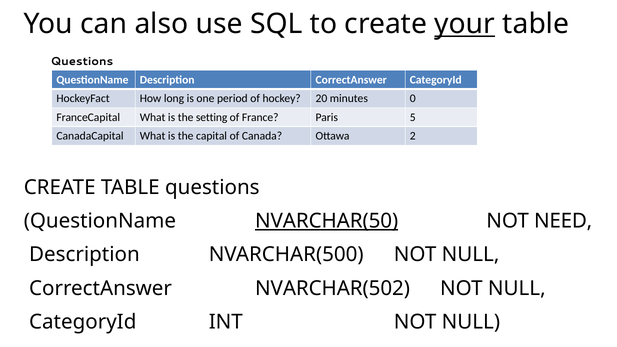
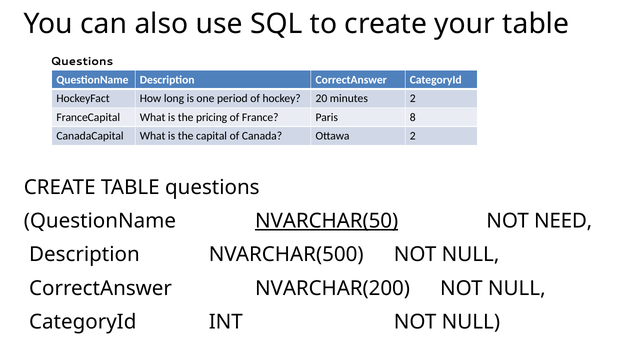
your underline: present -> none (465, 24)
minutes 0: 0 -> 2 (413, 99)
setting: setting -> pricing (212, 117)
5: 5 -> 8 (413, 117)
NVARCHAR(502: NVARCHAR(502 -> NVARCHAR(200 (332, 288)
